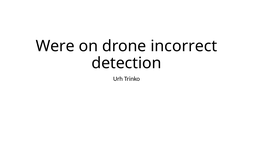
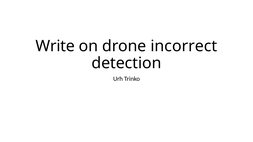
Were: Were -> Write (55, 46)
